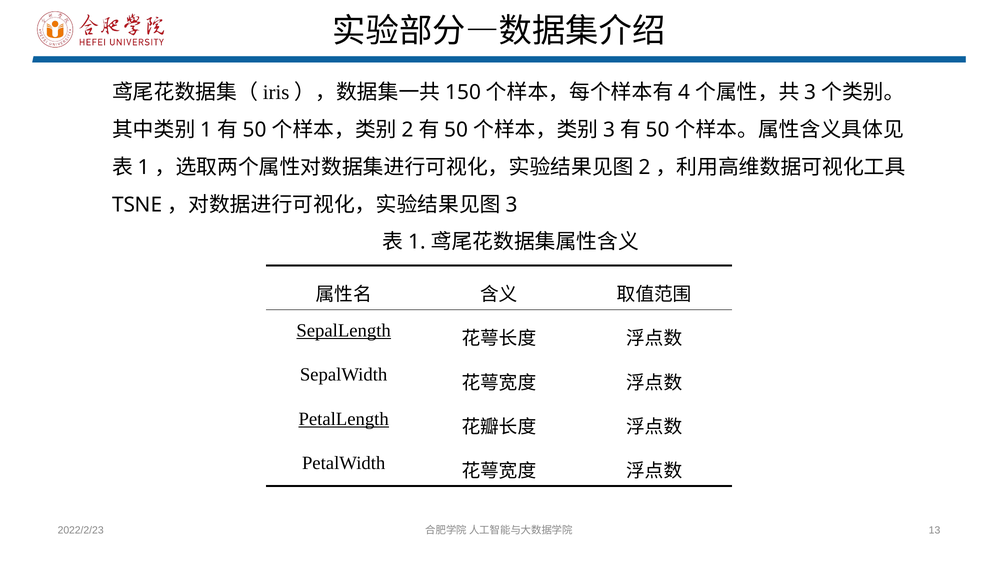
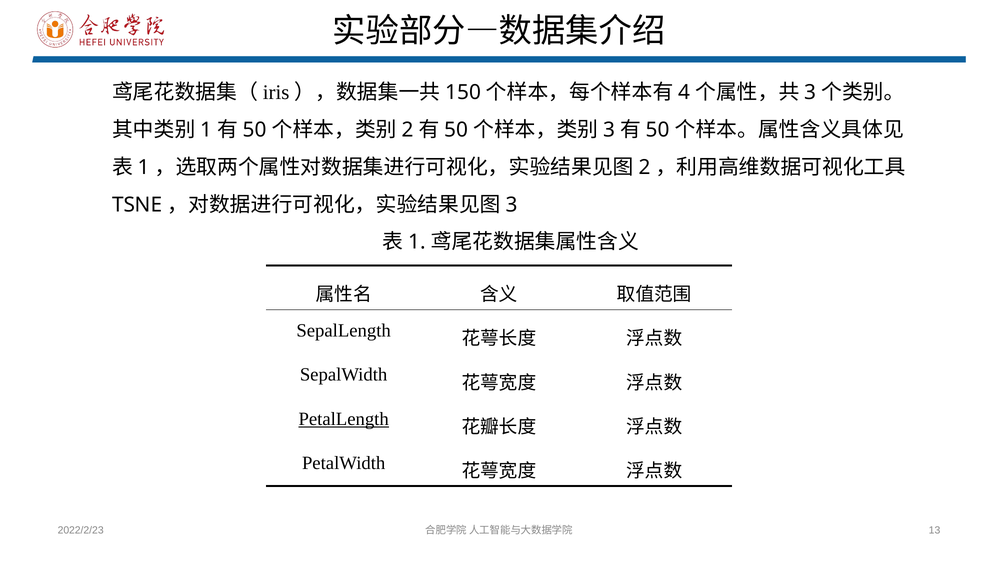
SepalLength underline: present -> none (344, 331)
